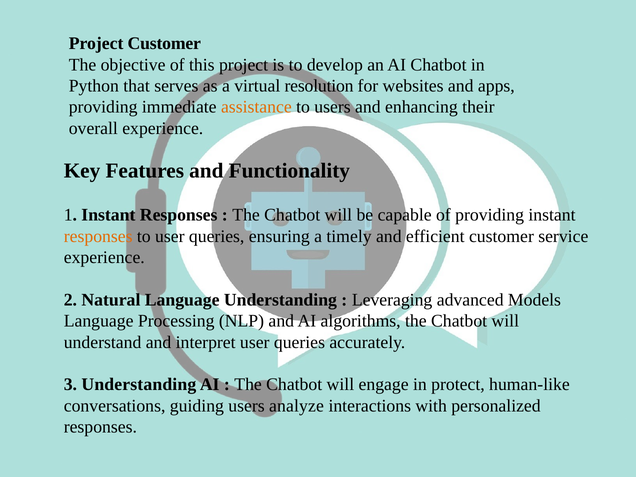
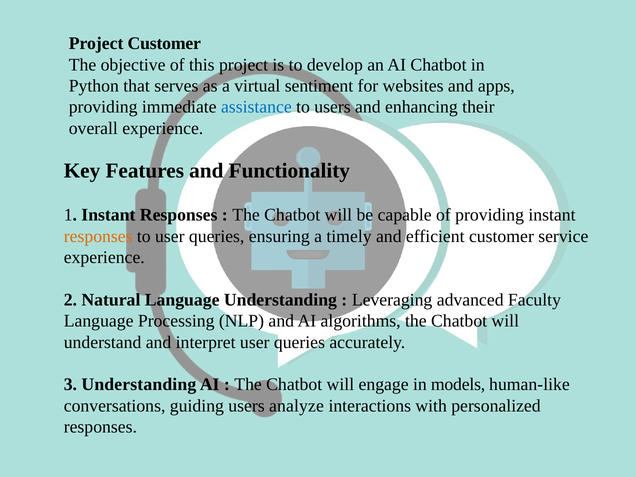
resolution: resolution -> sentiment (319, 86)
assistance colour: orange -> blue (256, 107)
Models: Models -> Faculty (534, 300)
protect: protect -> models (458, 385)
